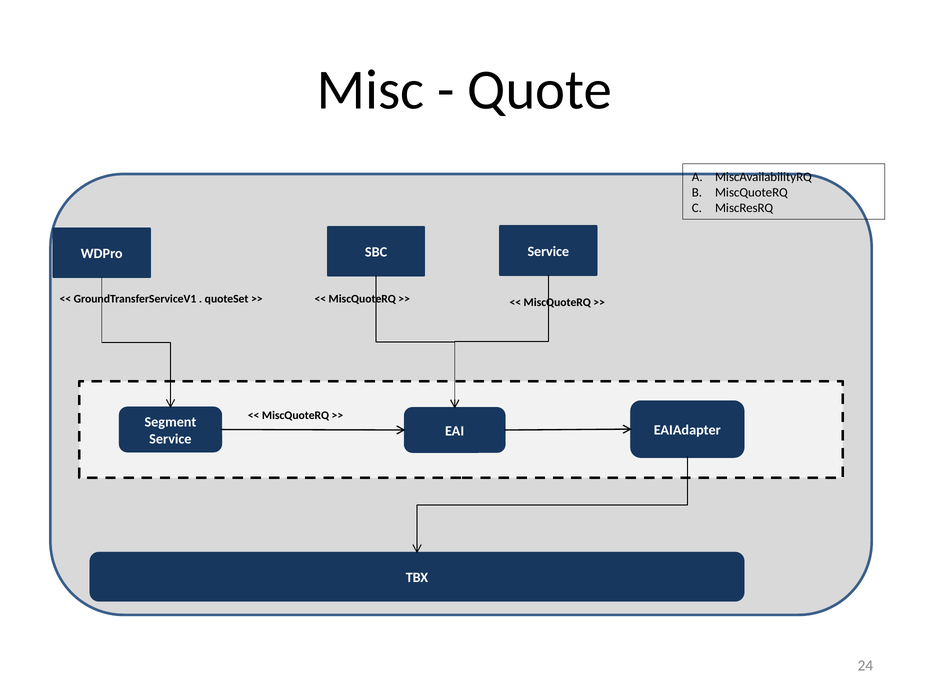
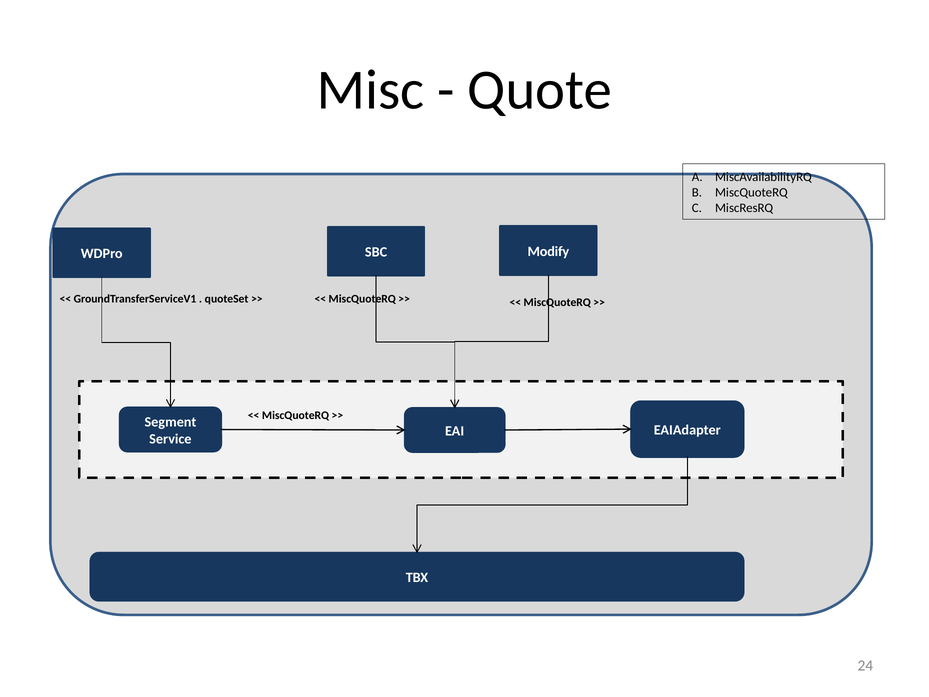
Service: Service -> Modify (548, 251)
